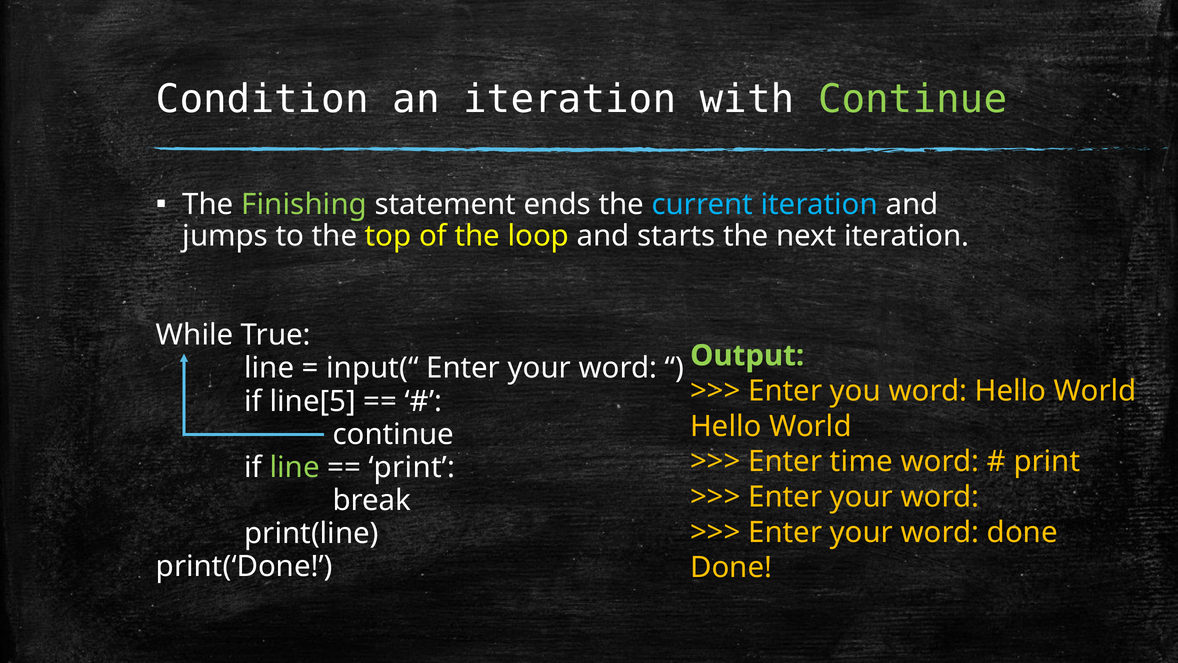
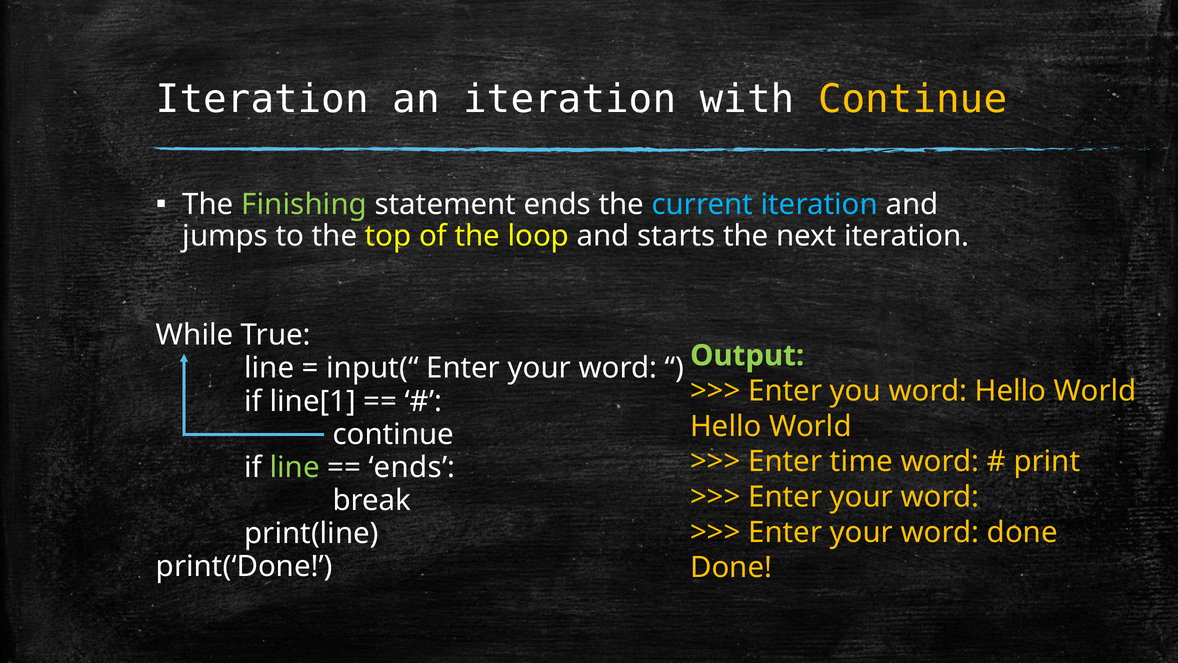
Condition: Condition -> Iteration (262, 99)
Continue colour: light green -> yellow (913, 99)
line[5: line[5 -> line[1 (313, 401)
print: print -> ends (412, 467)
